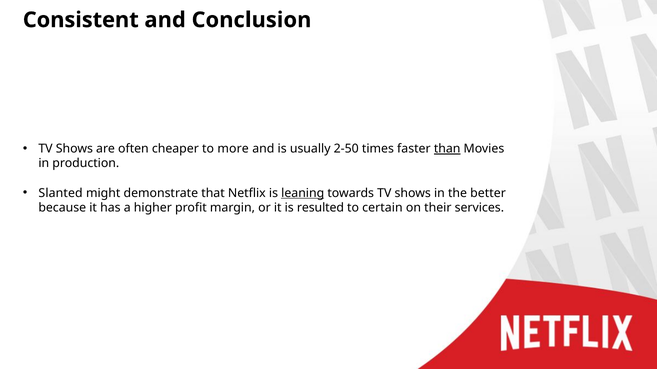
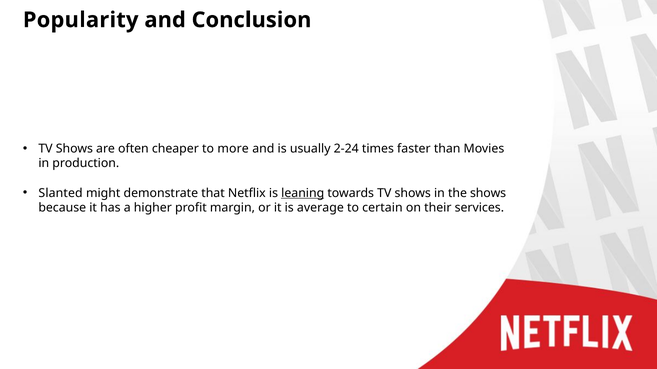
Consistent: Consistent -> Popularity (81, 20)
2-50: 2-50 -> 2-24 (346, 149)
than underline: present -> none (447, 149)
the better: better -> shows (488, 193)
resulted: resulted -> average (320, 208)
